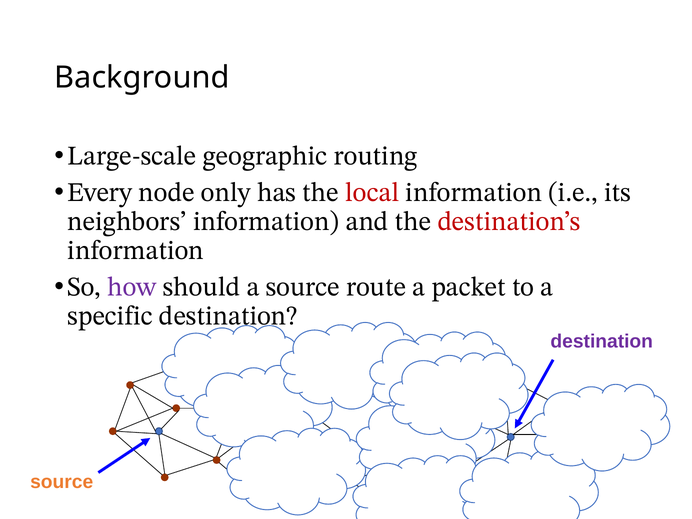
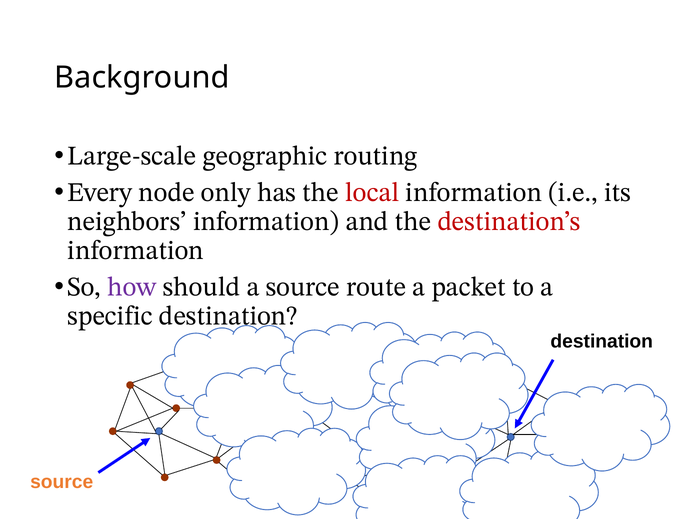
destination colour: purple -> black (602, 341)
